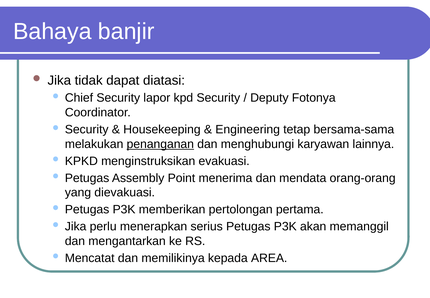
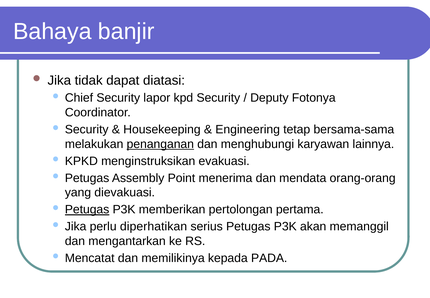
Petugas underline: none -> present (87, 209)
menerapkan: menerapkan -> diperhatikan (154, 226)
AREA: AREA -> PADA (269, 258)
